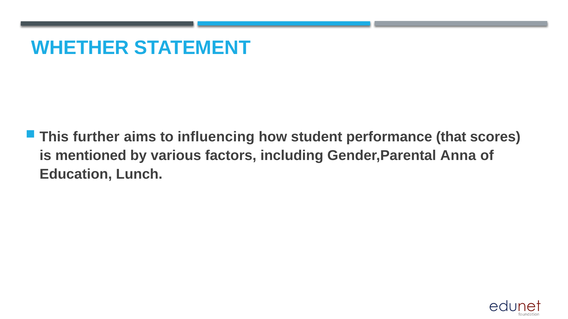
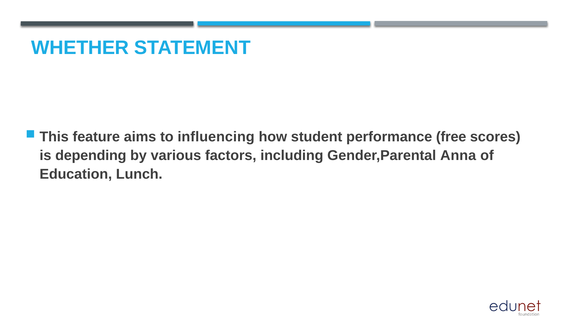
further: further -> feature (96, 137)
that: that -> free (451, 137)
mentioned: mentioned -> depending (91, 156)
